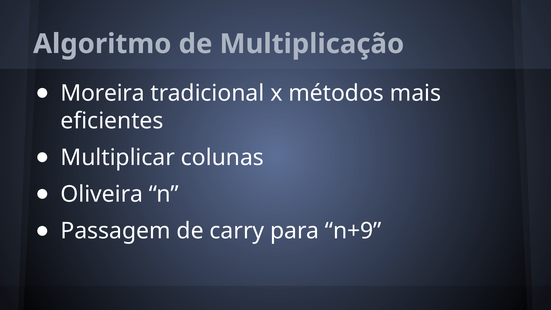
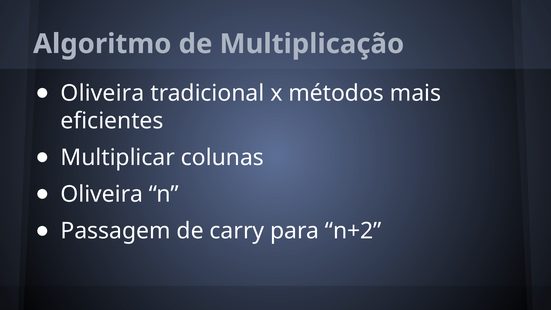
Moreira: Moreira -> Oliveira (102, 93)
n+9: n+9 -> n+2 (353, 231)
